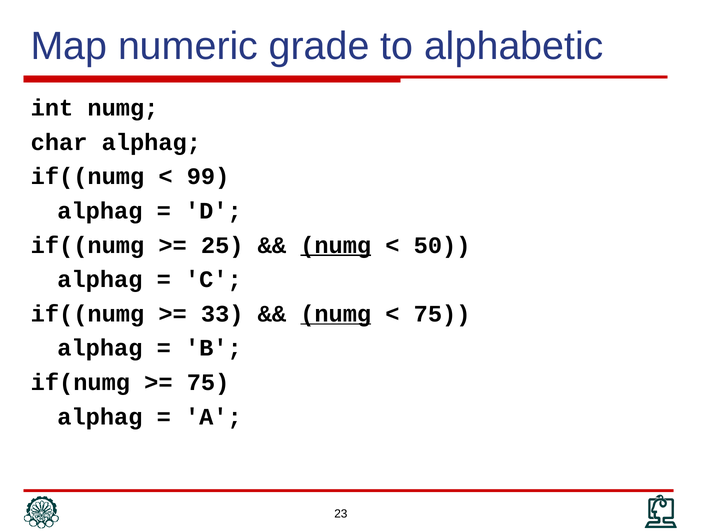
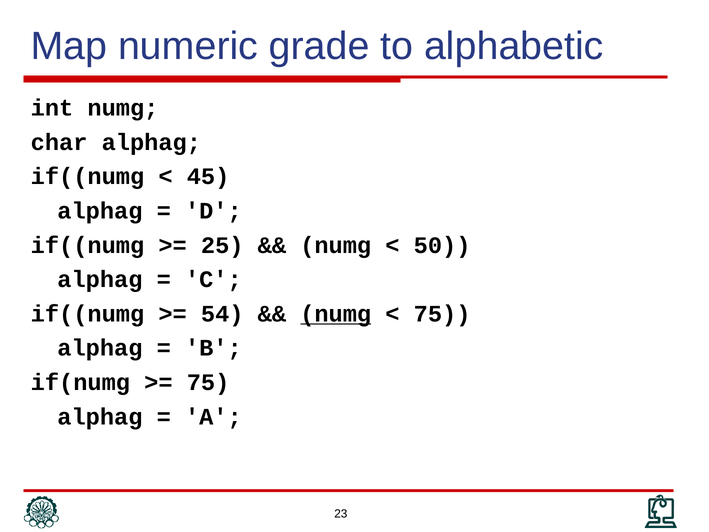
99: 99 -> 45 (208, 177)
numg underline: present -> none (336, 245)
33: 33 -> 54 (222, 314)
